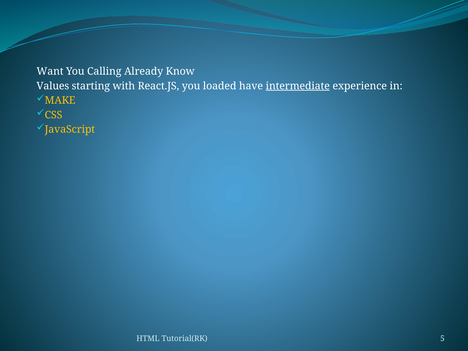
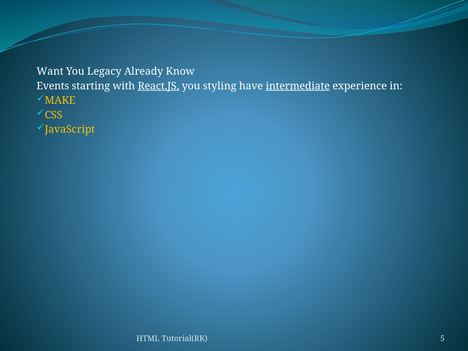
Calling: Calling -> Legacy (104, 71)
Values: Values -> Events (53, 86)
React.JS underline: none -> present (159, 86)
loaded: loaded -> styling (220, 86)
